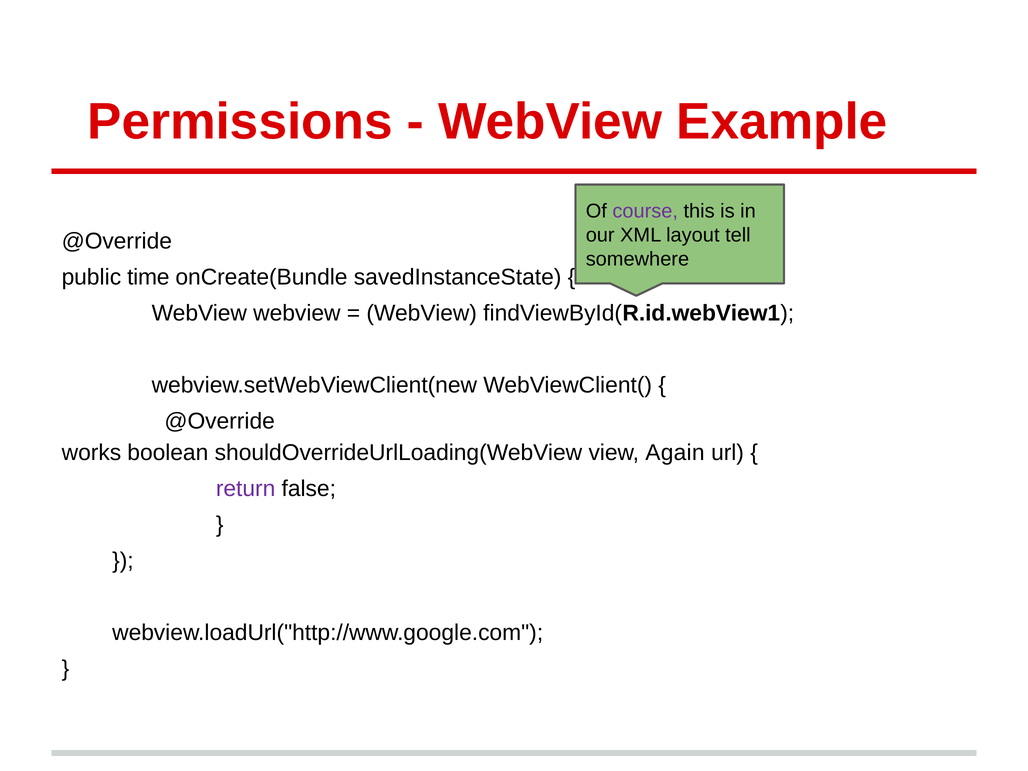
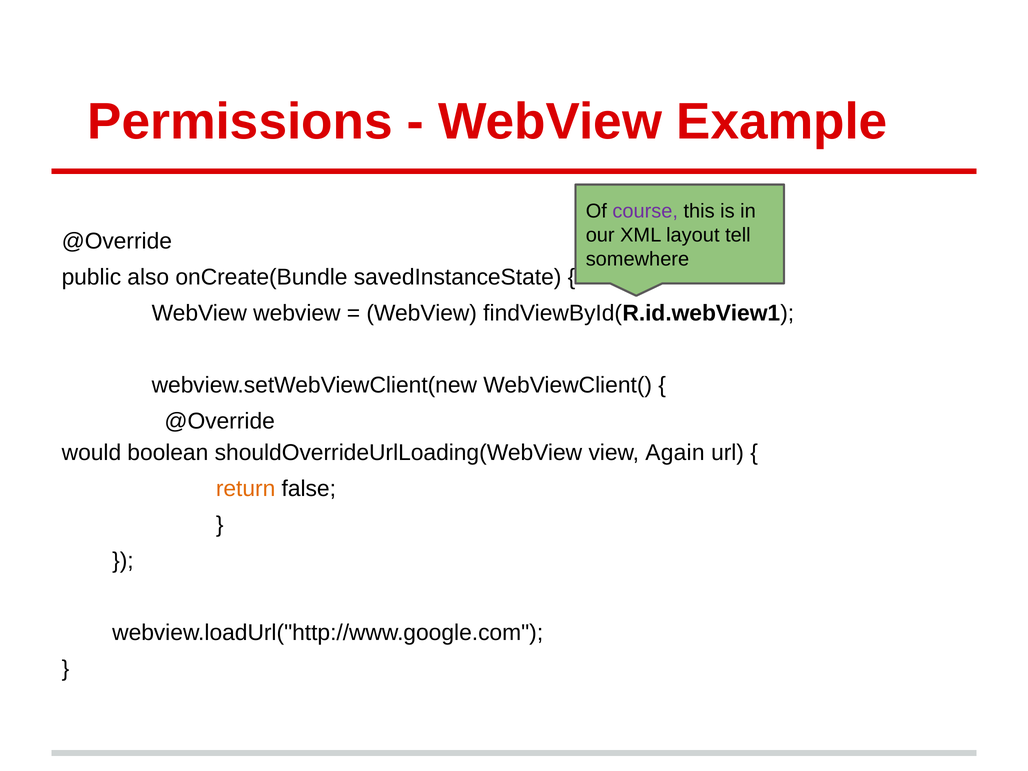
time: time -> also (148, 277)
works: works -> would (91, 453)
return colour: purple -> orange (246, 489)
